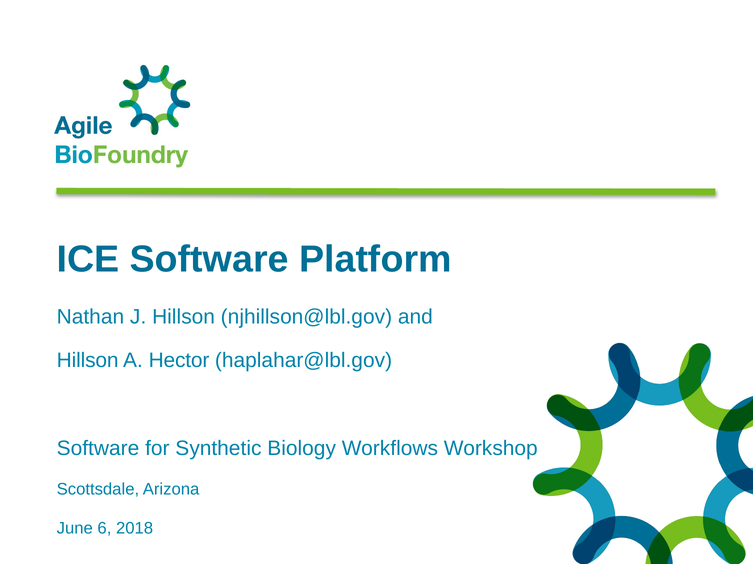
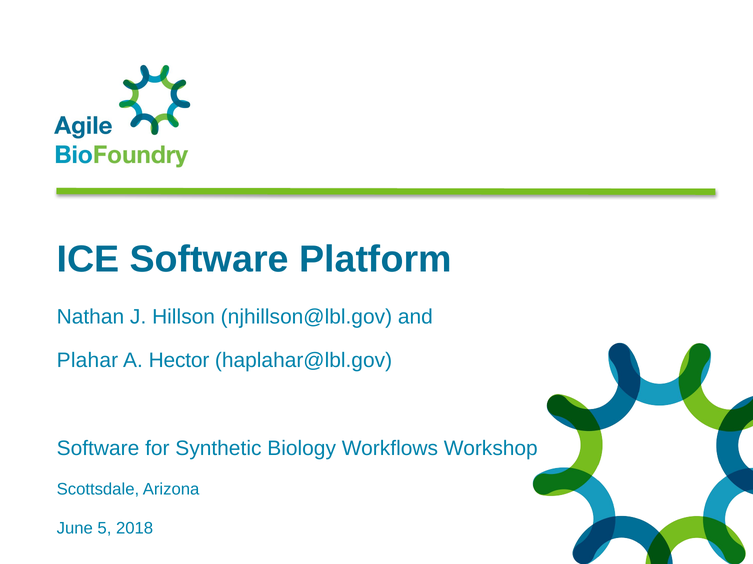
Hillson: Hillson -> Plahar (87, 361)
6: 6 -> 5 (104, 529)
